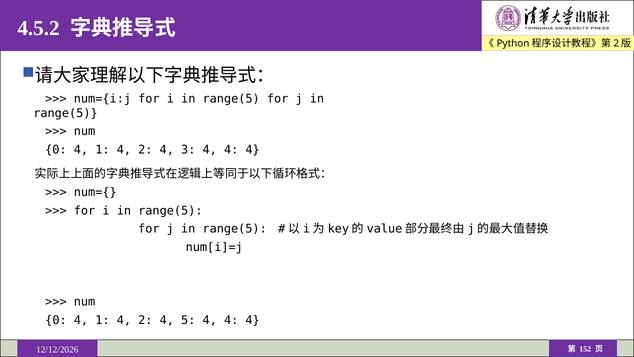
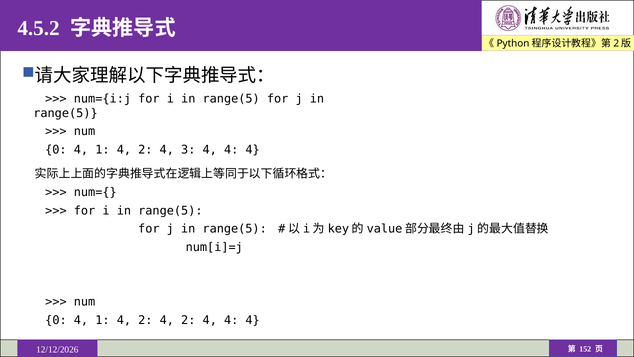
2 4 5: 5 -> 2 (188, 320)
